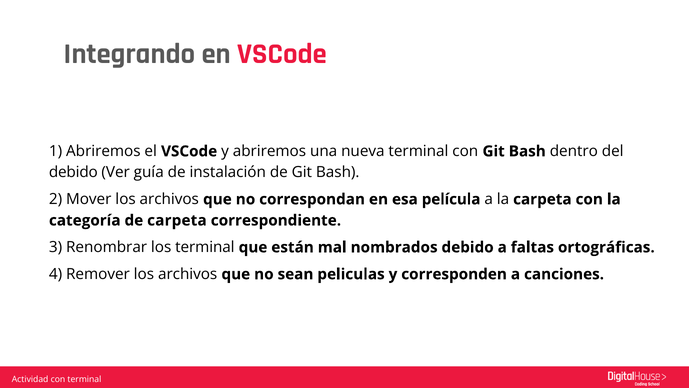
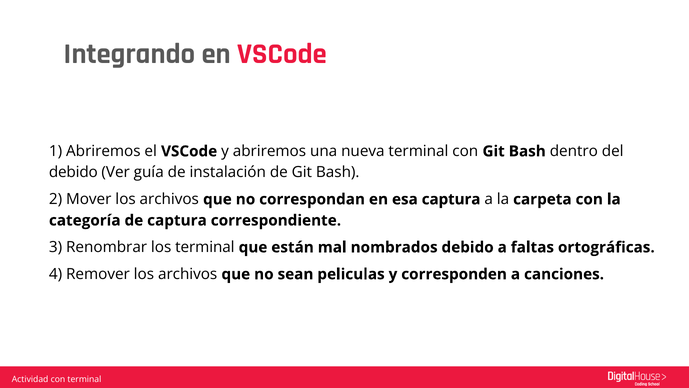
esa película: película -> captura (451, 199)
de carpeta: carpeta -> captura (177, 220)
